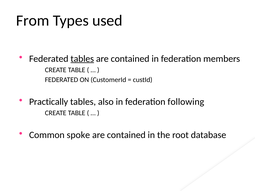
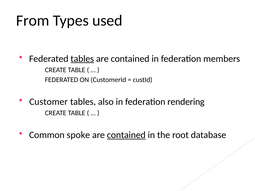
Practically: Practically -> Customer (48, 102)
following: following -> rendering (186, 102)
contained underline: none -> present (126, 135)
